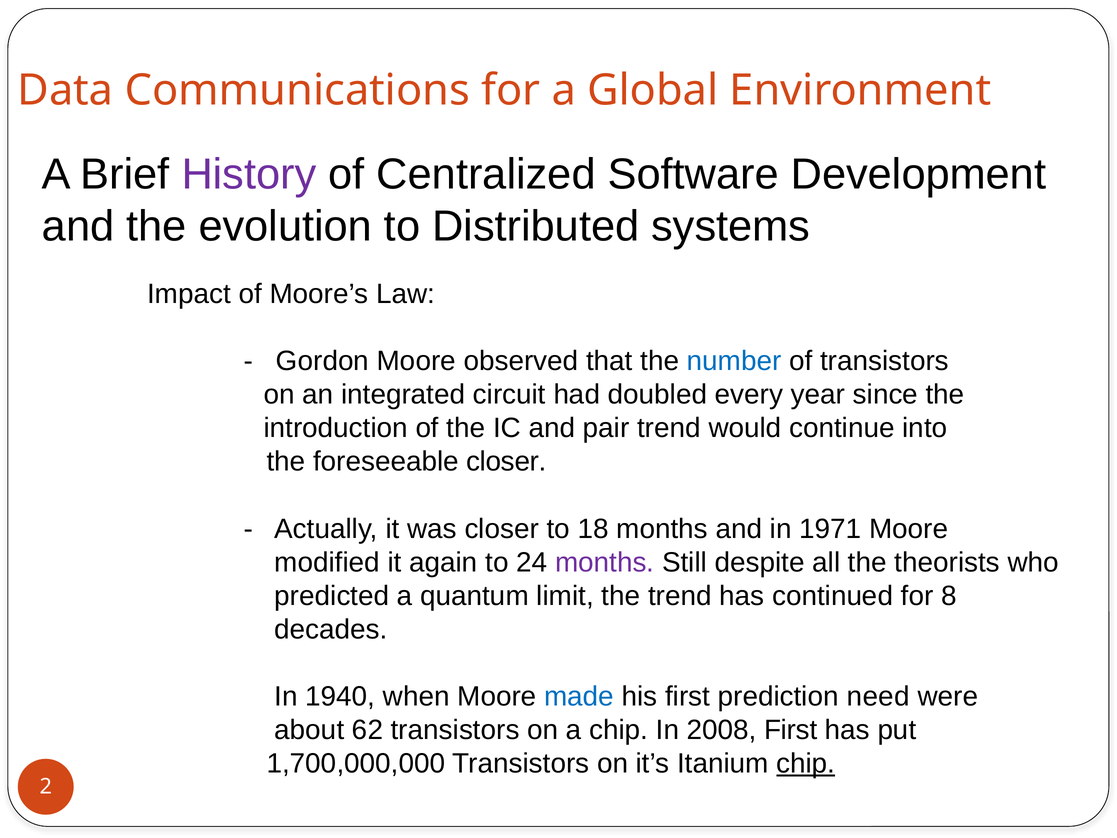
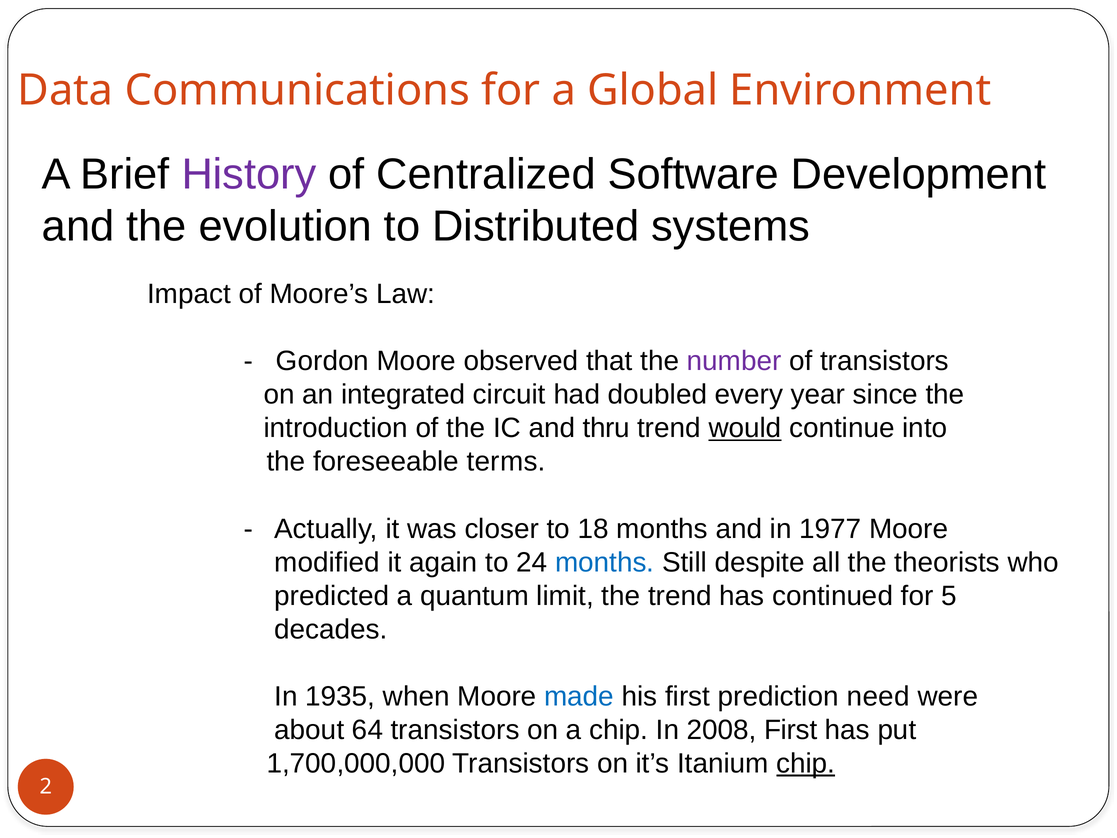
number colour: blue -> purple (734, 361)
pair: pair -> thru (606, 428)
would underline: none -> present (745, 428)
foreseeable closer: closer -> terms (506, 462)
1971: 1971 -> 1977 (830, 529)
months colour: purple -> blue (605, 562)
8: 8 -> 5 (949, 596)
1940: 1940 -> 1935 (340, 696)
62: 62 -> 64 (368, 730)
